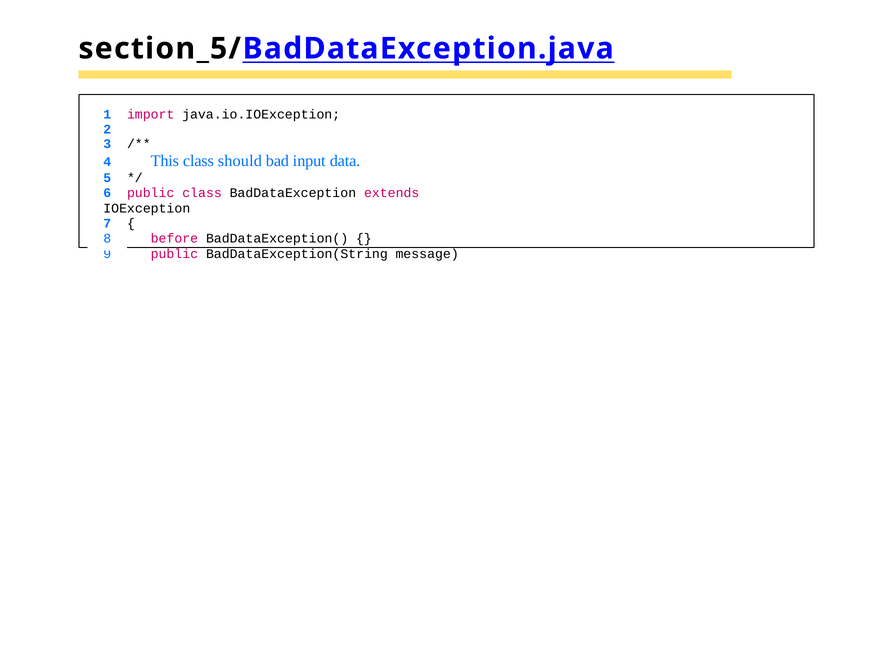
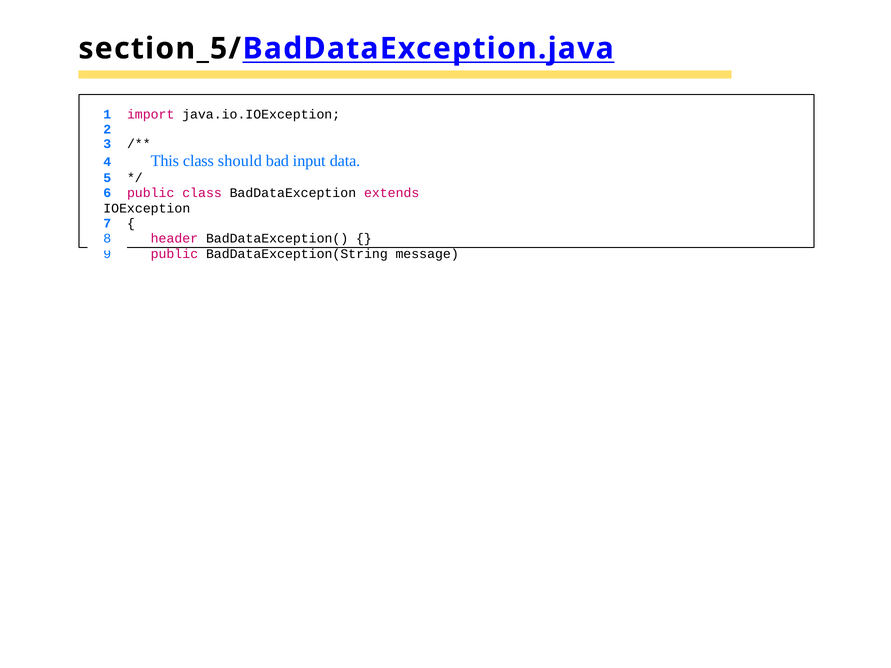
before: before -> header (174, 239)
